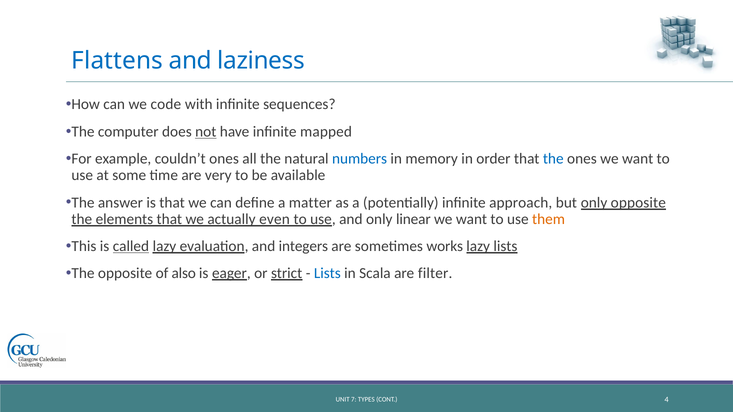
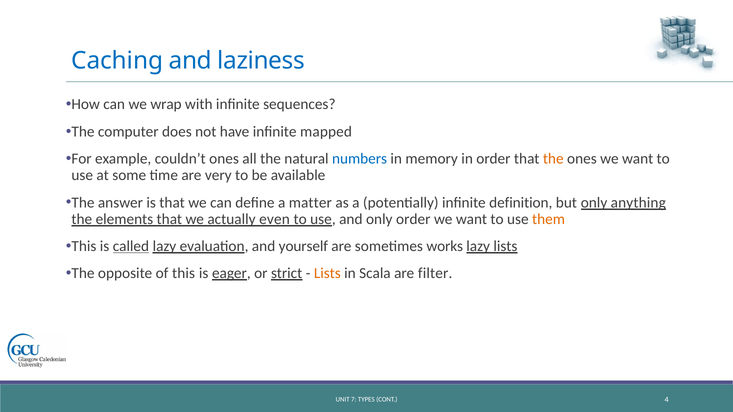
Flattens: Flattens -> Caching (117, 61)
code: code -> wrap (166, 105)
not underline: present -> none (206, 132)
the colour: blue -> orange (553, 159)
approach: approach -> definition (521, 203)
only opposite: opposite -> anything (638, 203)
only linear: linear -> order (413, 219)
integers: integers -> yourself (303, 246)
of also: also -> this (184, 274)
Lists colour: blue -> orange (327, 274)
